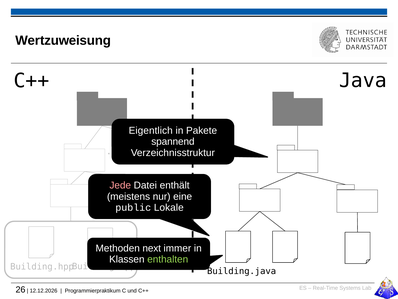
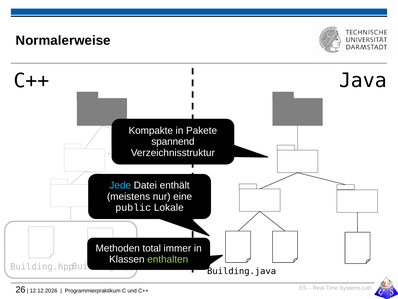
Wertzuweisung: Wertzuweisung -> Normalerweise (63, 40)
Eigentlich: Eigentlich -> Kompakte (151, 130)
Jede colour: pink -> light blue (120, 185)
next: next -> total (152, 248)
